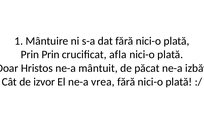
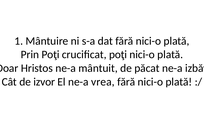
Prin Prin: Prin -> Poţi (51, 54)
crucificat afla: afla -> poţi (118, 54)
